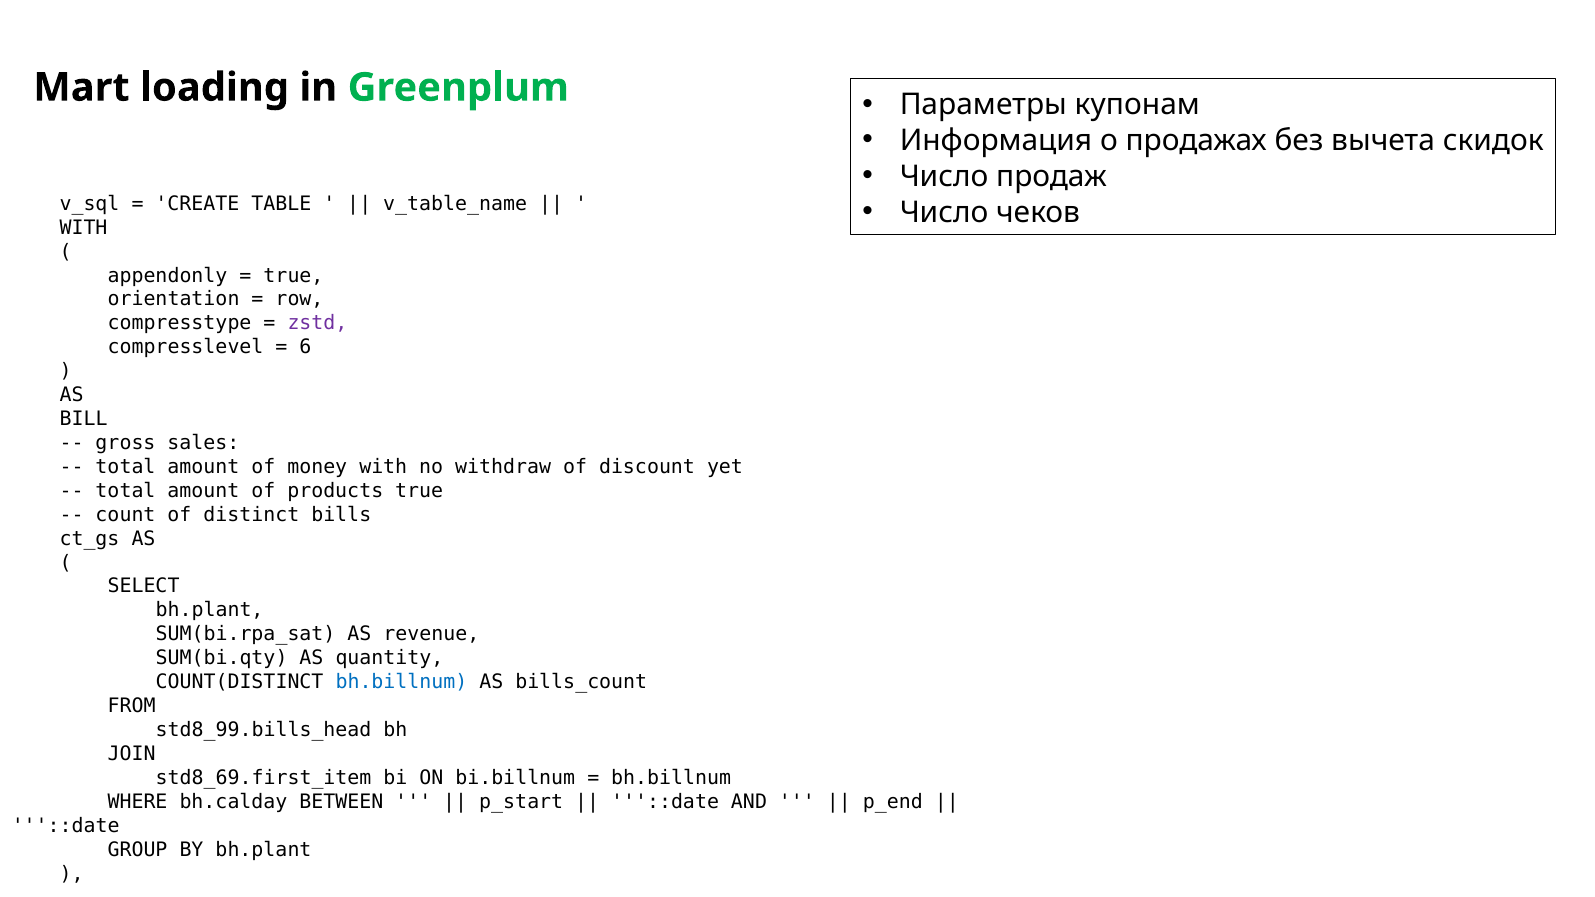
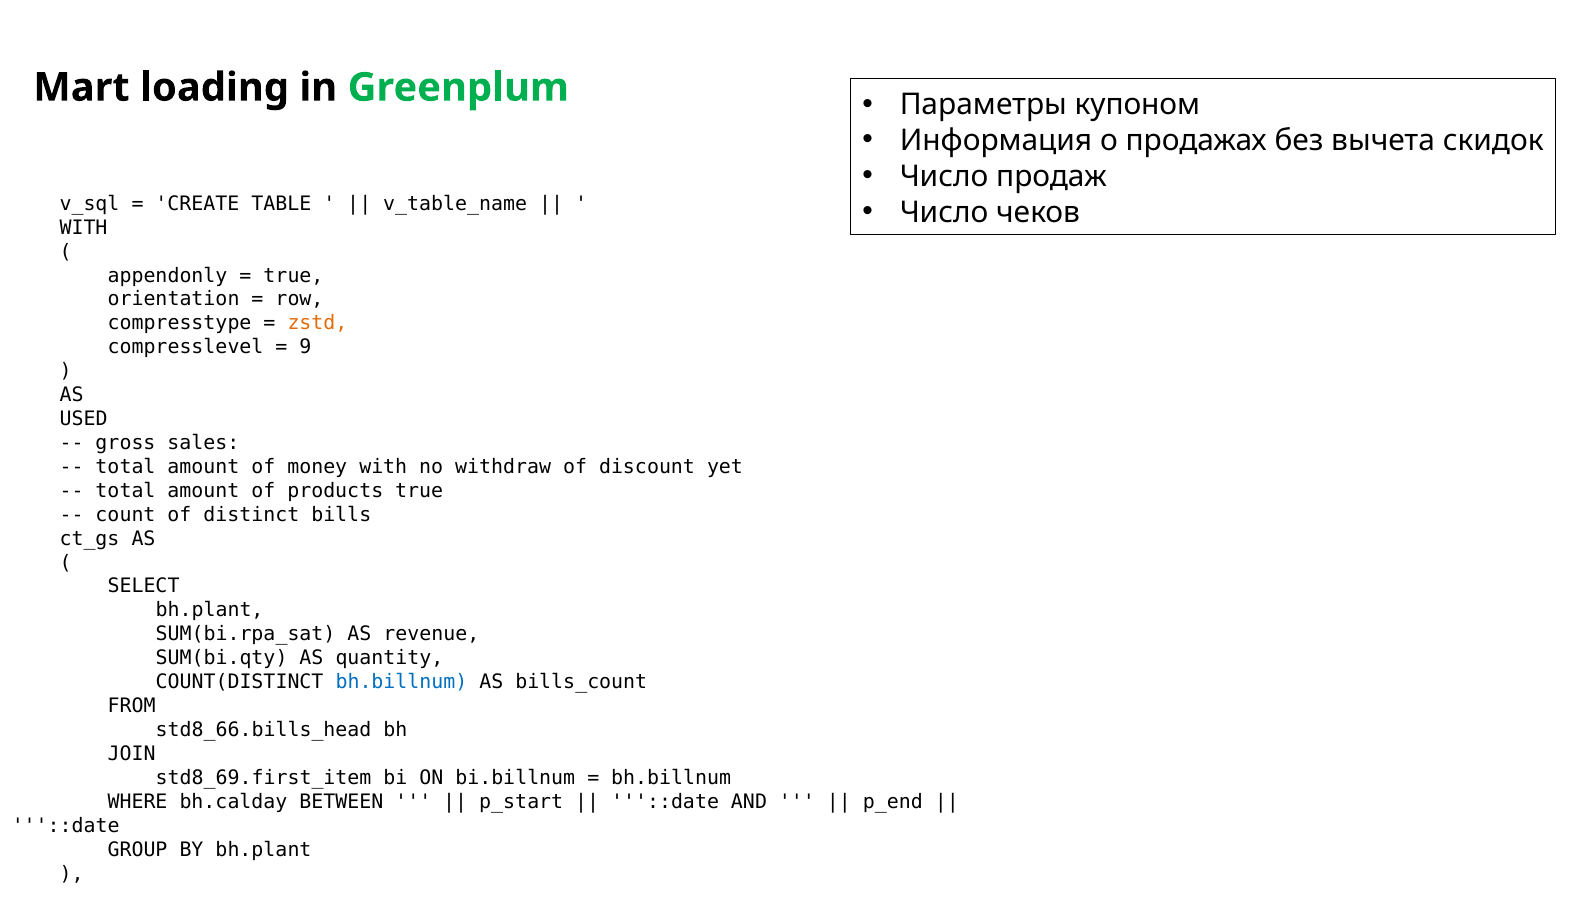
купонам: купонам -> купоном (1137, 105)
zstd colour: purple -> orange (317, 323)
6: 6 -> 9 (305, 347)
BILL: BILL -> USED (84, 419)
std8_99.bills_head: std8_99.bills_head -> std8_66.bills_head (264, 730)
